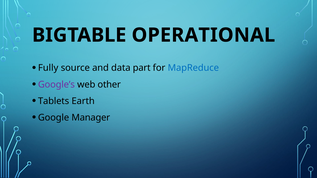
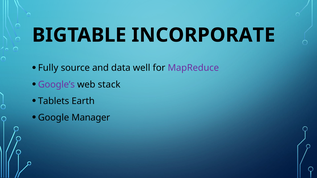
OPERATIONAL: OPERATIONAL -> INCORPORATE (203, 35)
part: part -> well (142, 68)
MapReduce colour: blue -> purple (193, 68)
other: other -> stack (109, 85)
